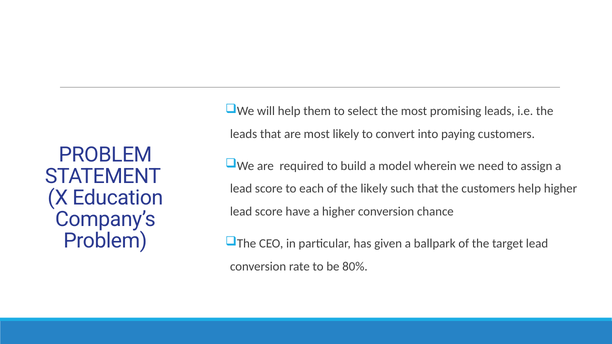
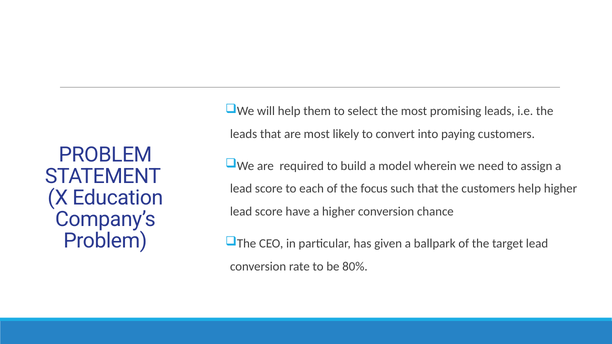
the likely: likely -> focus (374, 189)
